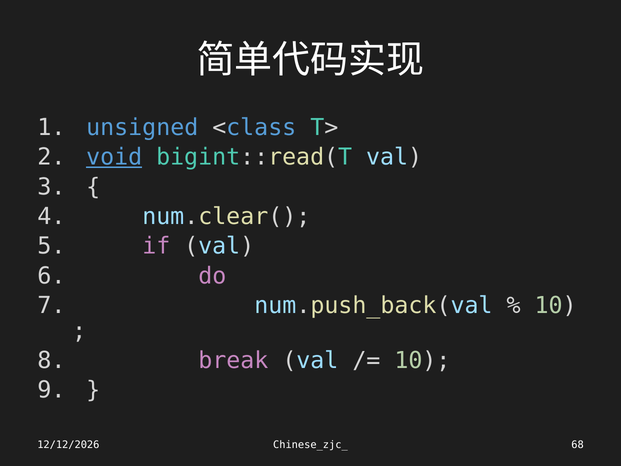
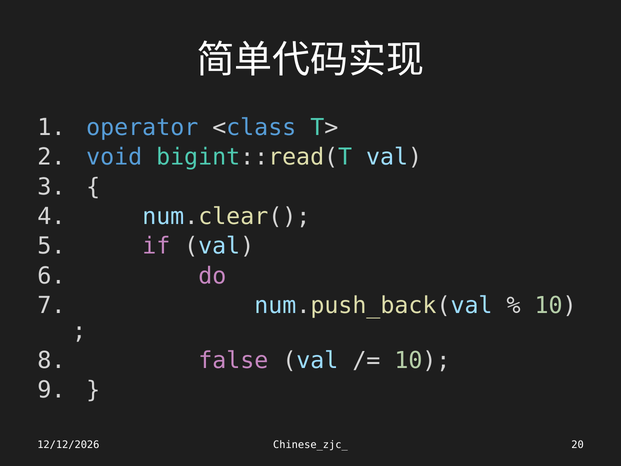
unsigned: unsigned -> operator (142, 127)
void underline: present -> none (114, 157)
break: break -> false (233, 360)
68: 68 -> 20 (578, 445)
